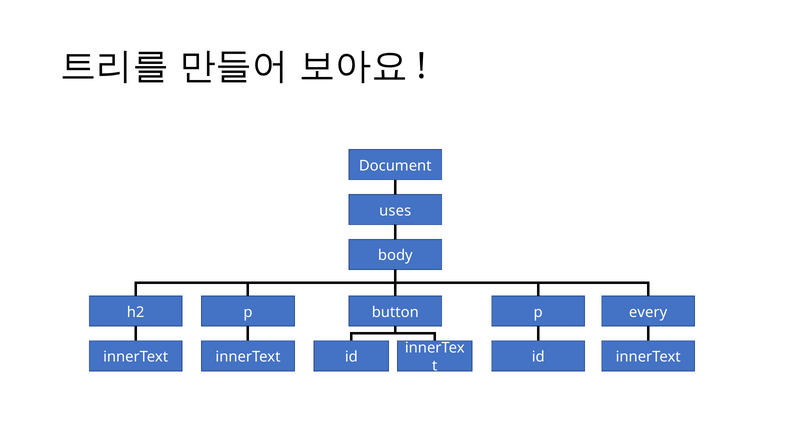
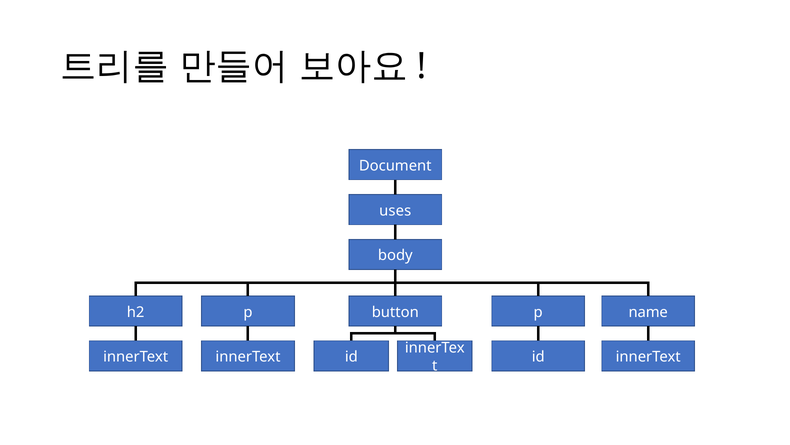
every: every -> name (648, 312)
